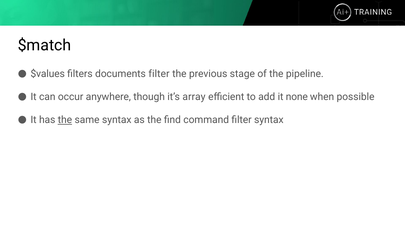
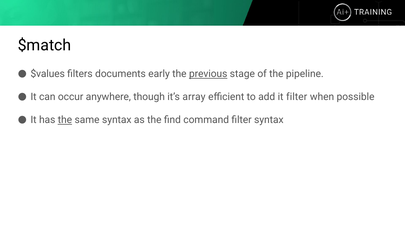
documents filter: filter -> early (159, 74)
previous underline: none -> present (208, 74)
it none: none -> filter (297, 97)
